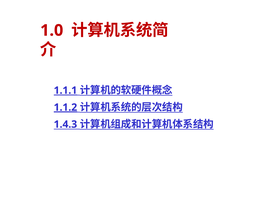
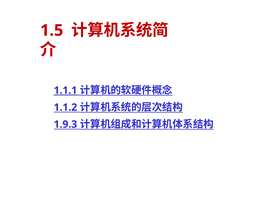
1.0: 1.0 -> 1.5 (52, 30)
1.1.2 underline: present -> none (65, 107)
1.4.3: 1.4.3 -> 1.9.3 (65, 124)
